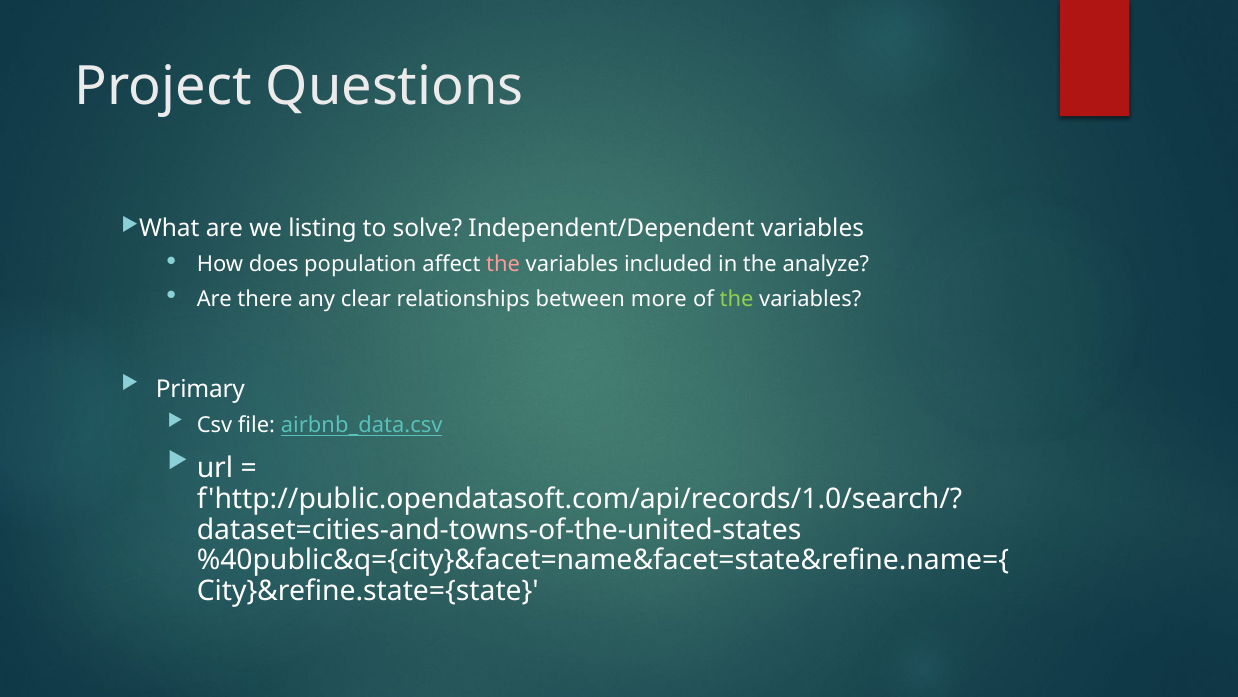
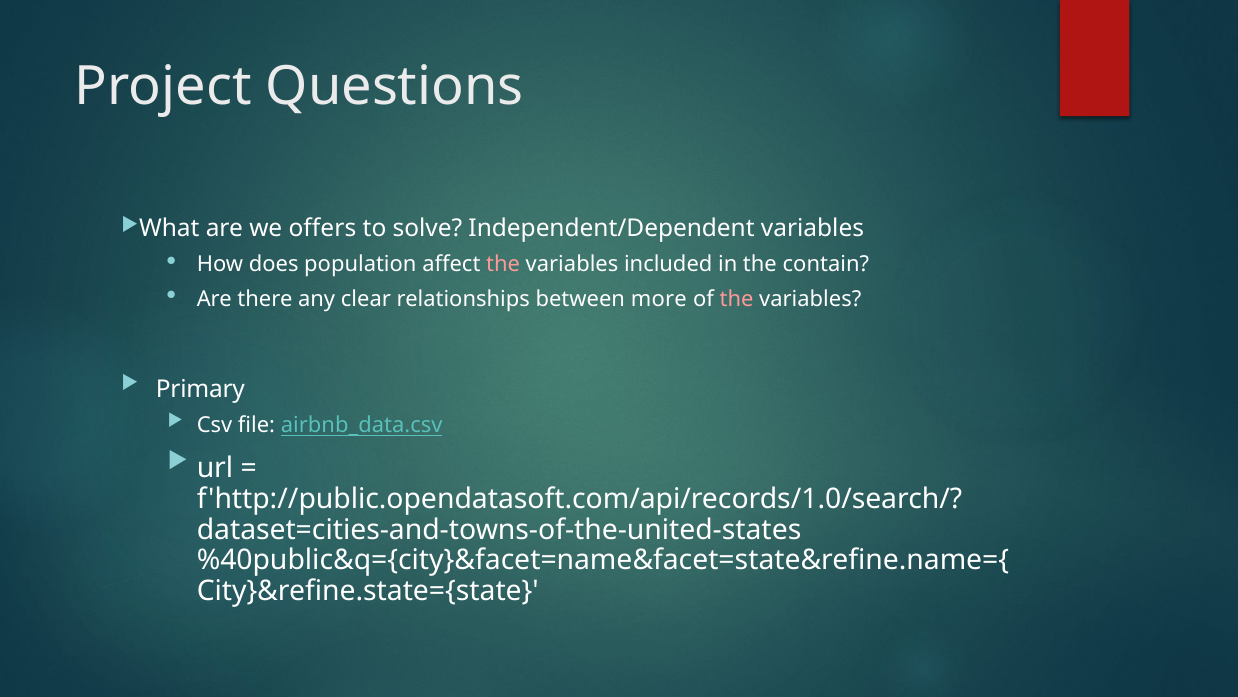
listing: listing -> offers (322, 228)
analyze: analyze -> contain (826, 264)
the colour: light green -> pink (737, 299)
